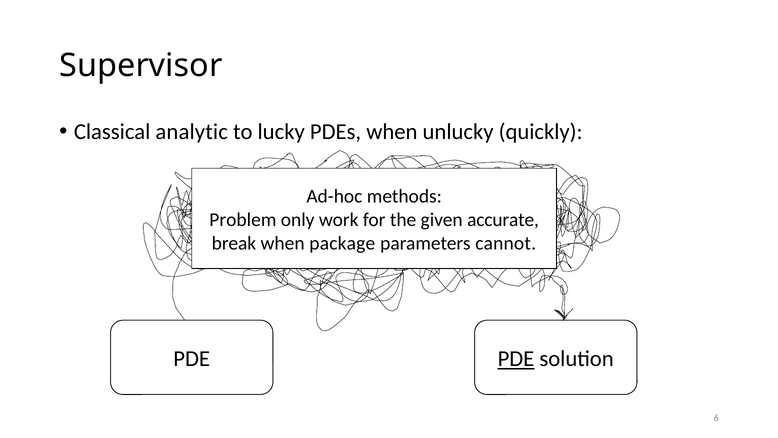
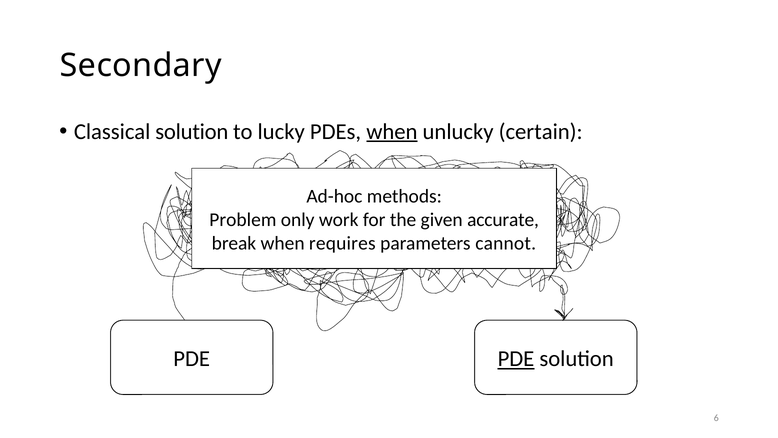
Supervisor: Supervisor -> Secondary (141, 65)
Classical analytic: analytic -> solution (192, 132)
when underline: none -> present (392, 132)
quickly: quickly -> certain (541, 132)
package: package -> requires (342, 243)
